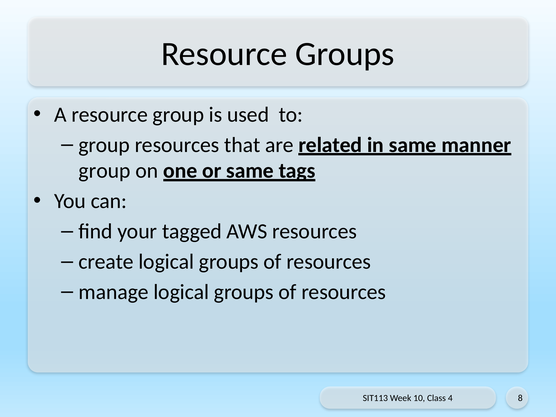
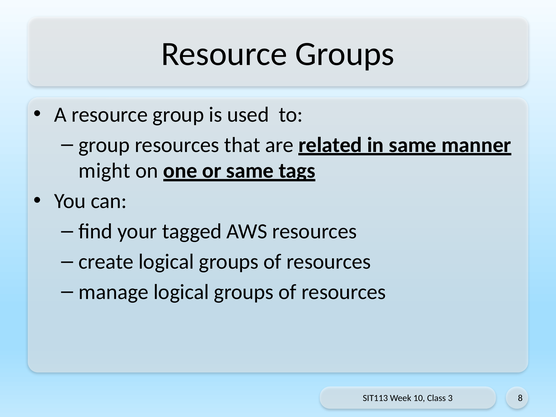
group: group -> might (105, 171)
4: 4 -> 3 (450, 398)
